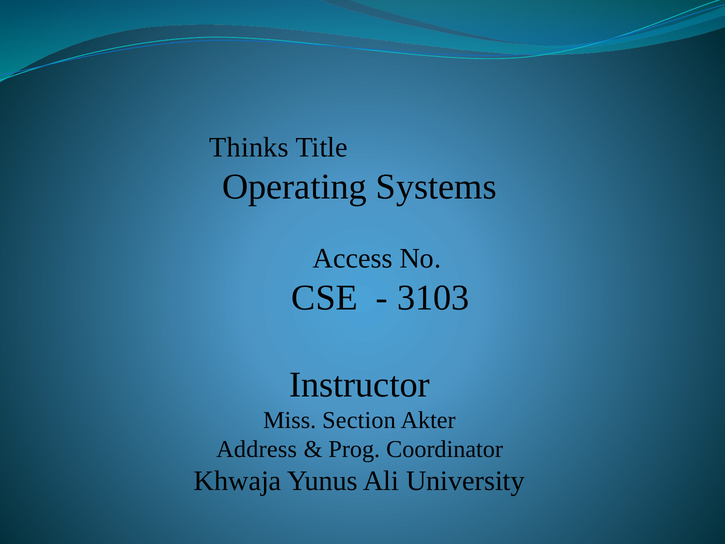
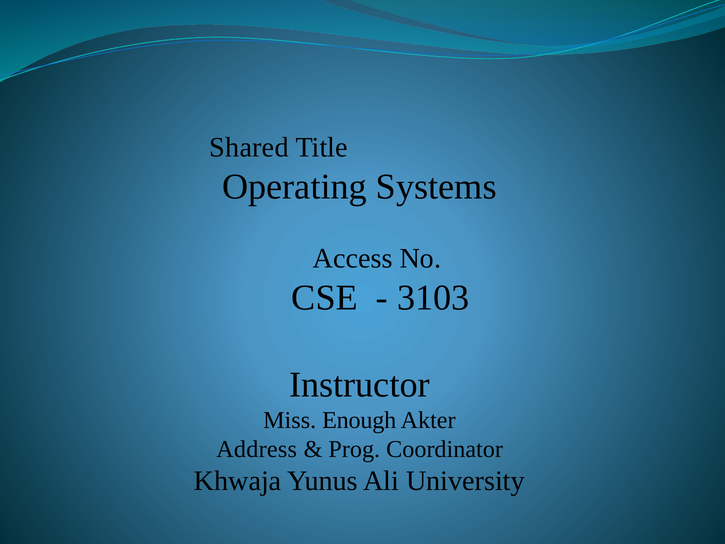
Thinks: Thinks -> Shared (249, 147)
Section: Section -> Enough (359, 420)
